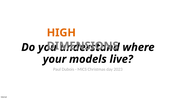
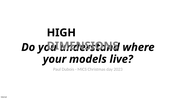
HIGH colour: orange -> black (61, 33)
